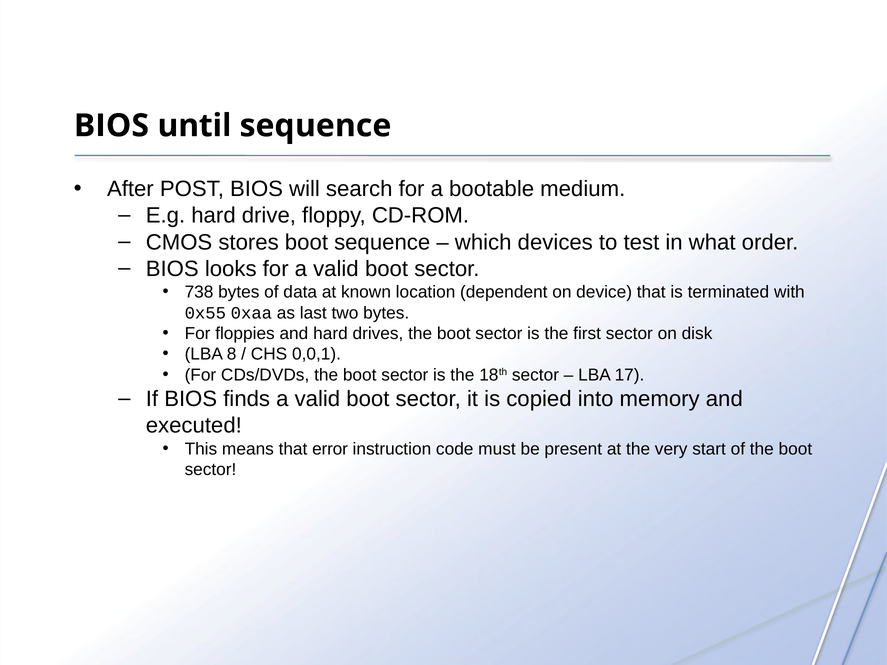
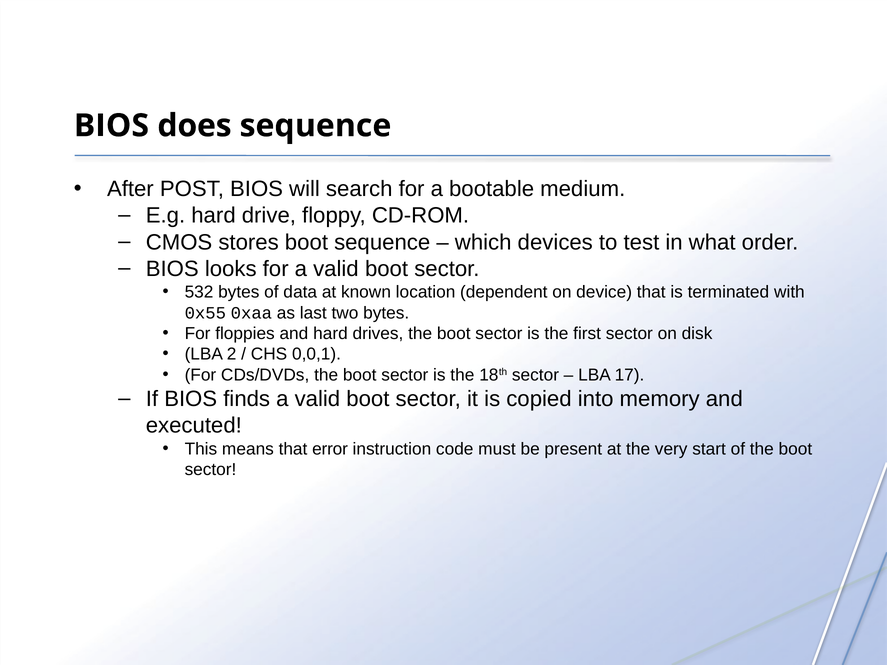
until: until -> does (194, 126)
738: 738 -> 532 (199, 292)
8: 8 -> 2 (232, 354)
